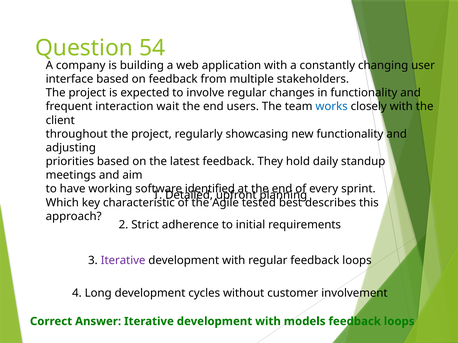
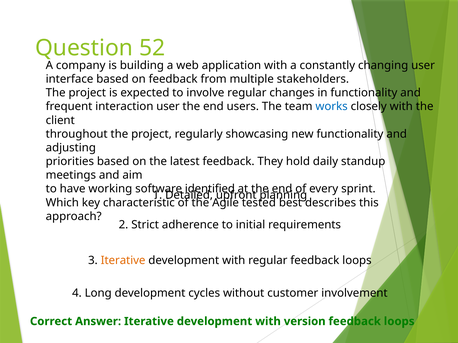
54: 54 -> 52 (152, 48)
interaction wait: wait -> user (168, 107)
Iterative colour: purple -> orange (123, 261)
models: models -> version (305, 322)
